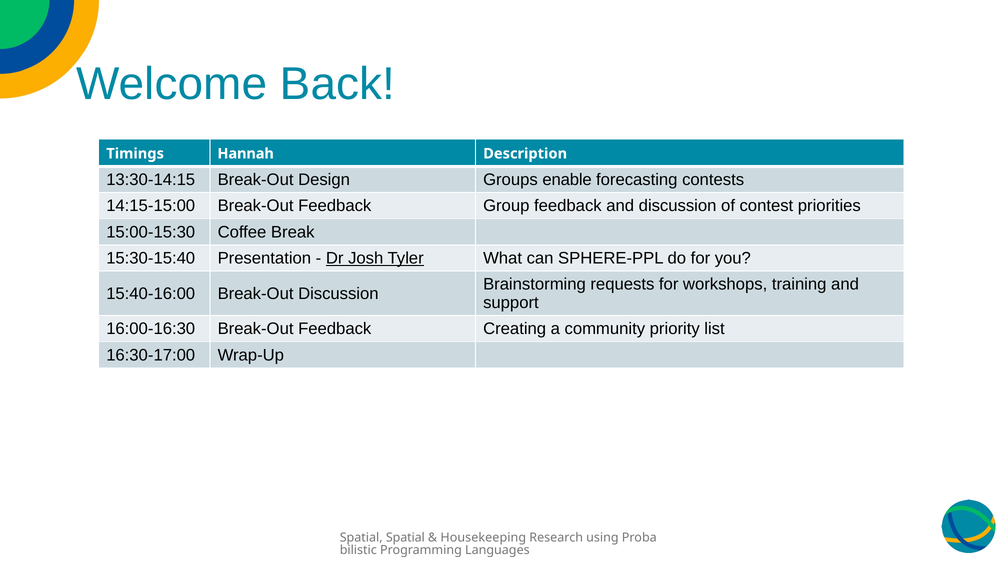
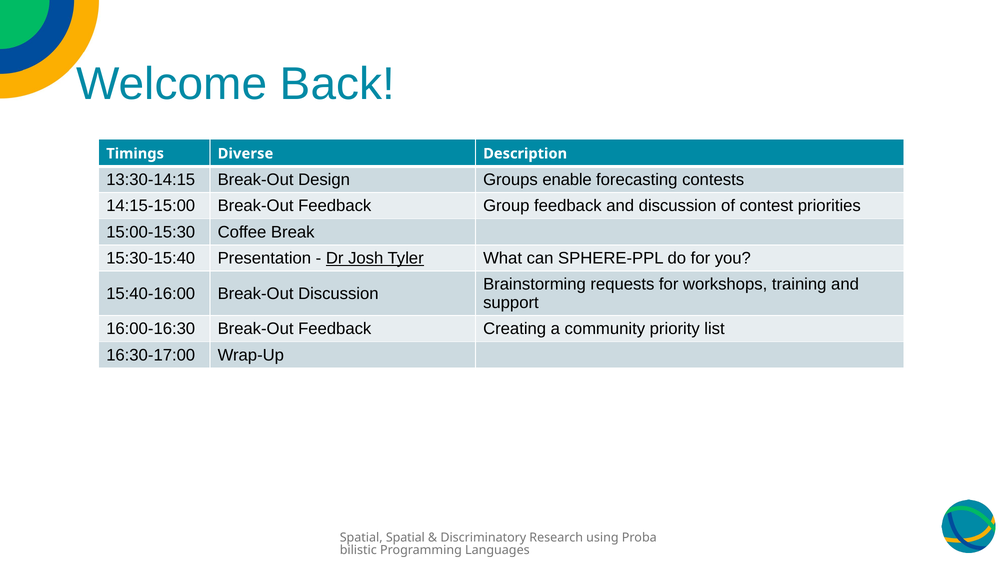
Hannah: Hannah -> Diverse (245, 154)
Housekeeping: Housekeeping -> Discriminatory (483, 538)
